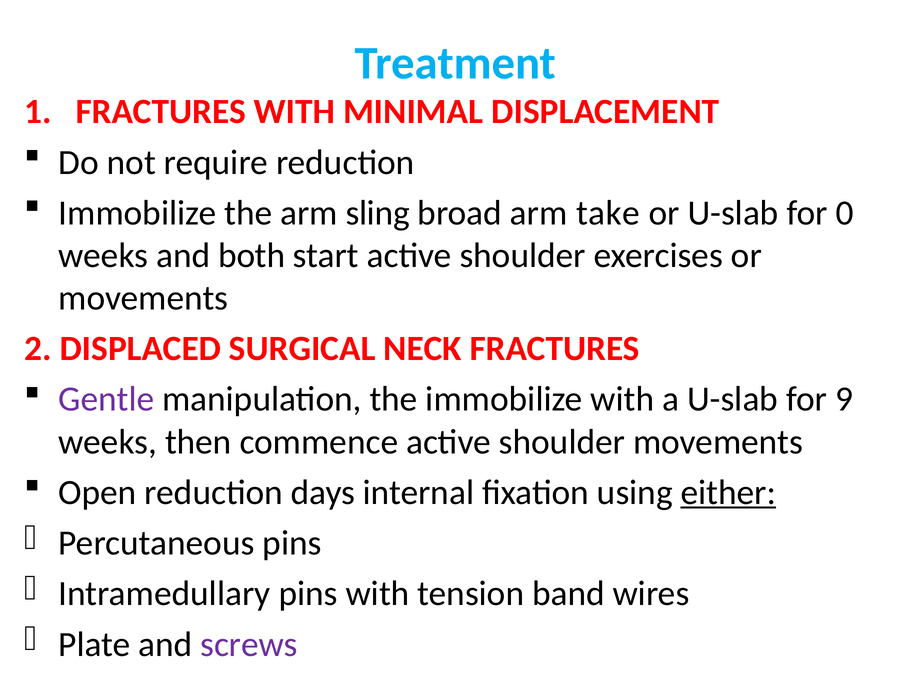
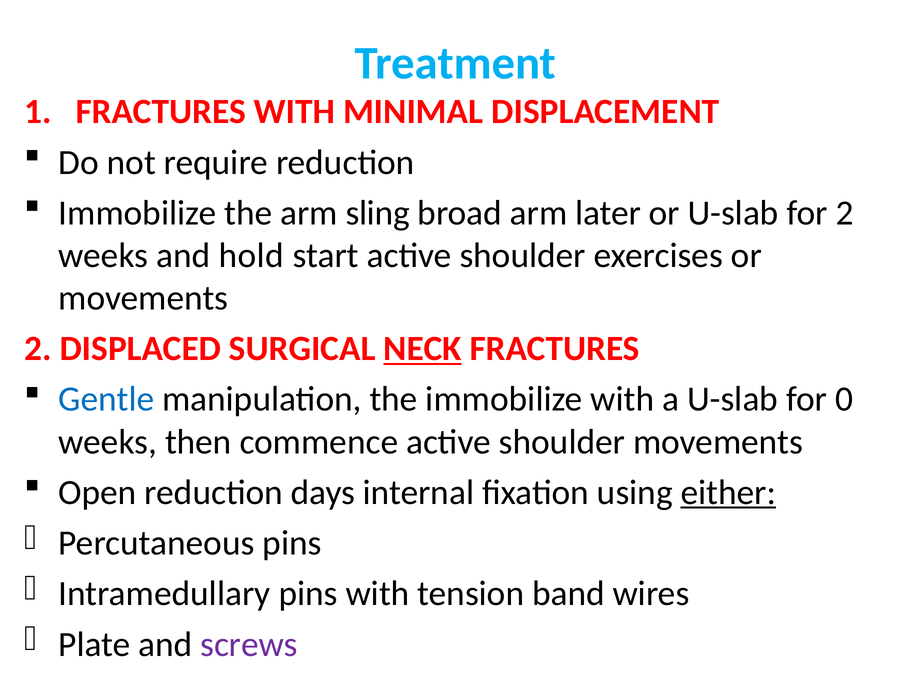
take: take -> later (608, 213)
for 0: 0 -> 2 (844, 213)
both: both -> hold (251, 256)
NECK underline: none -> present (423, 349)
Gentle colour: purple -> blue (106, 399)
9: 9 -> 0 (844, 399)
